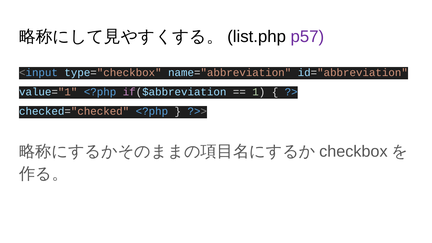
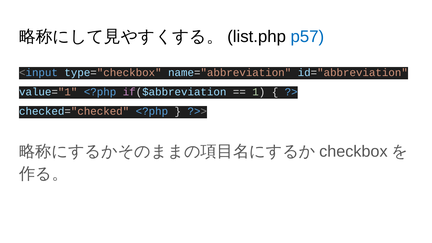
p57 colour: purple -> blue (307, 37)
